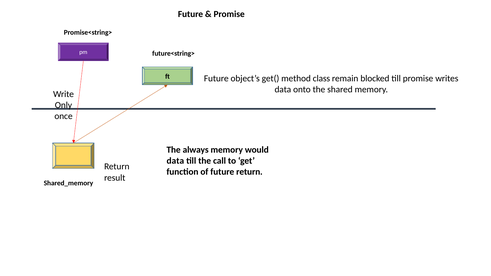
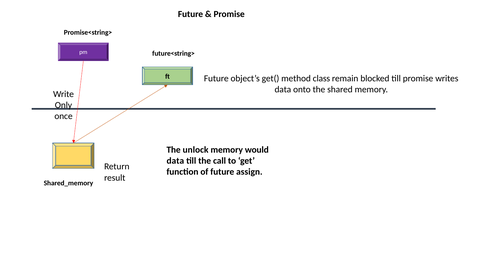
always: always -> unlock (196, 150)
future return: return -> assign (249, 172)
